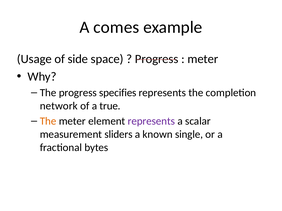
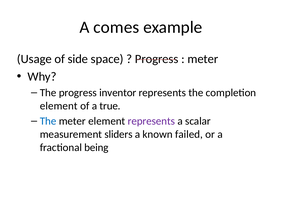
specifies: specifies -> inventor (118, 93)
network: network -> element (59, 106)
The colour: orange -> blue (48, 121)
single: single -> failed (189, 135)
bytes: bytes -> being (96, 148)
